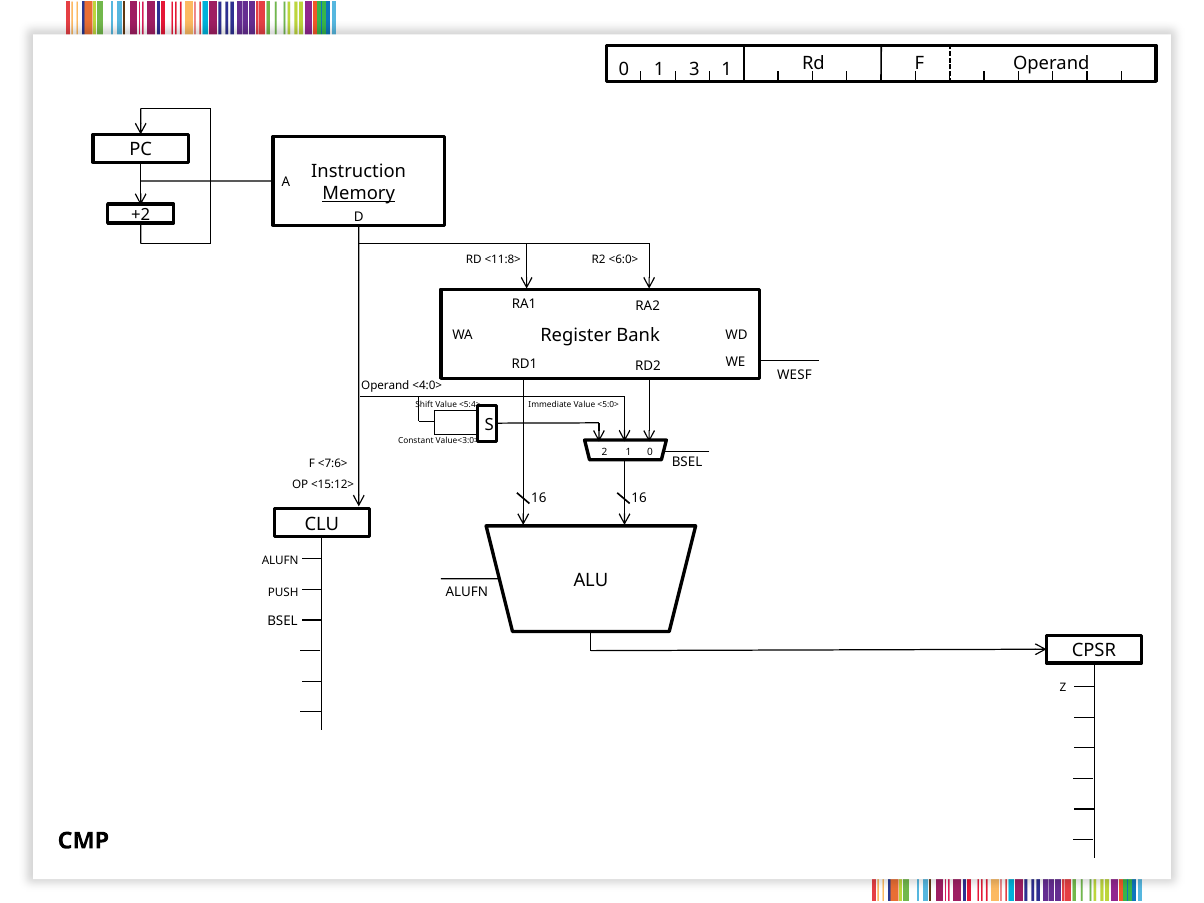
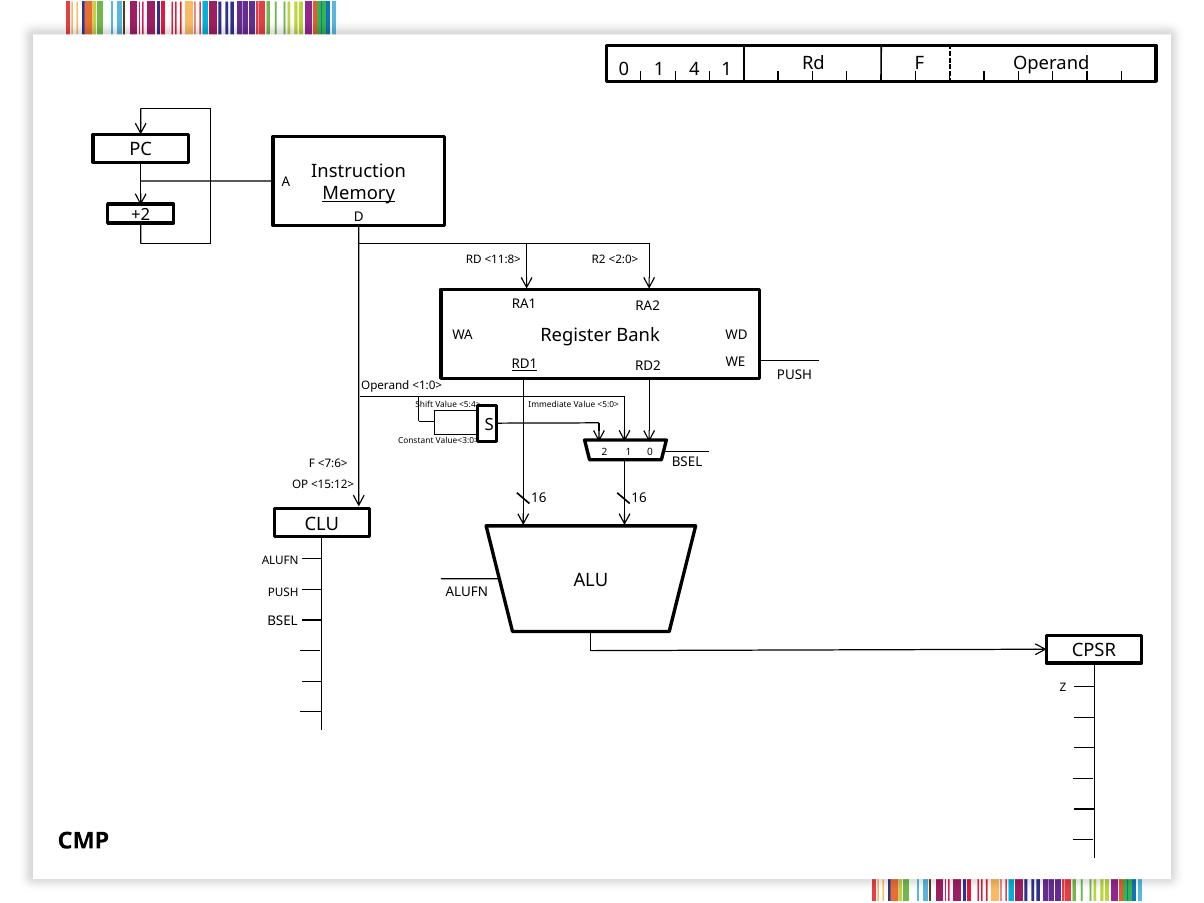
3: 3 -> 4 (694, 70)
<6:0>: <6:0> -> <2:0> (623, 259)
RD1 underline: none -> present (524, 364)
WESF: WESF -> PUSH (794, 375)
<4:0>: <4:0> -> <1:0> (427, 385)
